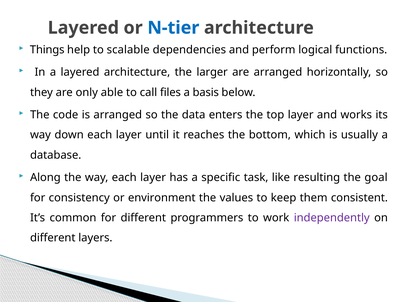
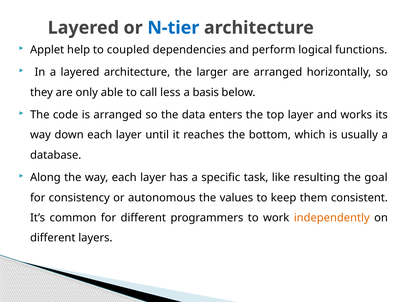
Things: Things -> Applet (47, 50)
scalable: scalable -> coupled (128, 50)
files: files -> less (170, 92)
environment: environment -> autonomous (162, 197)
independently colour: purple -> orange (332, 217)
